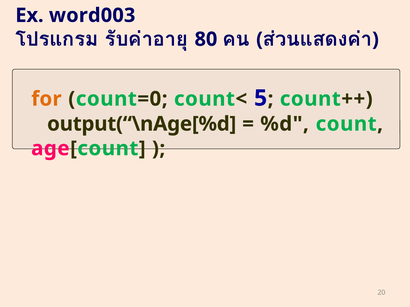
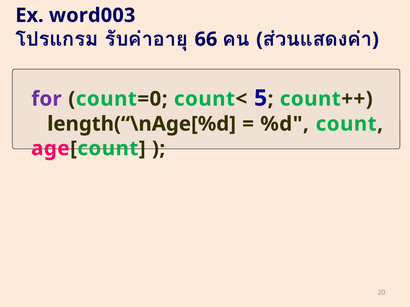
80: 80 -> 66 (206, 39)
for colour: orange -> purple (46, 99)
output(“\nAge[%d: output(“\nAge[%d -> length(“\nAge[%d (142, 124)
